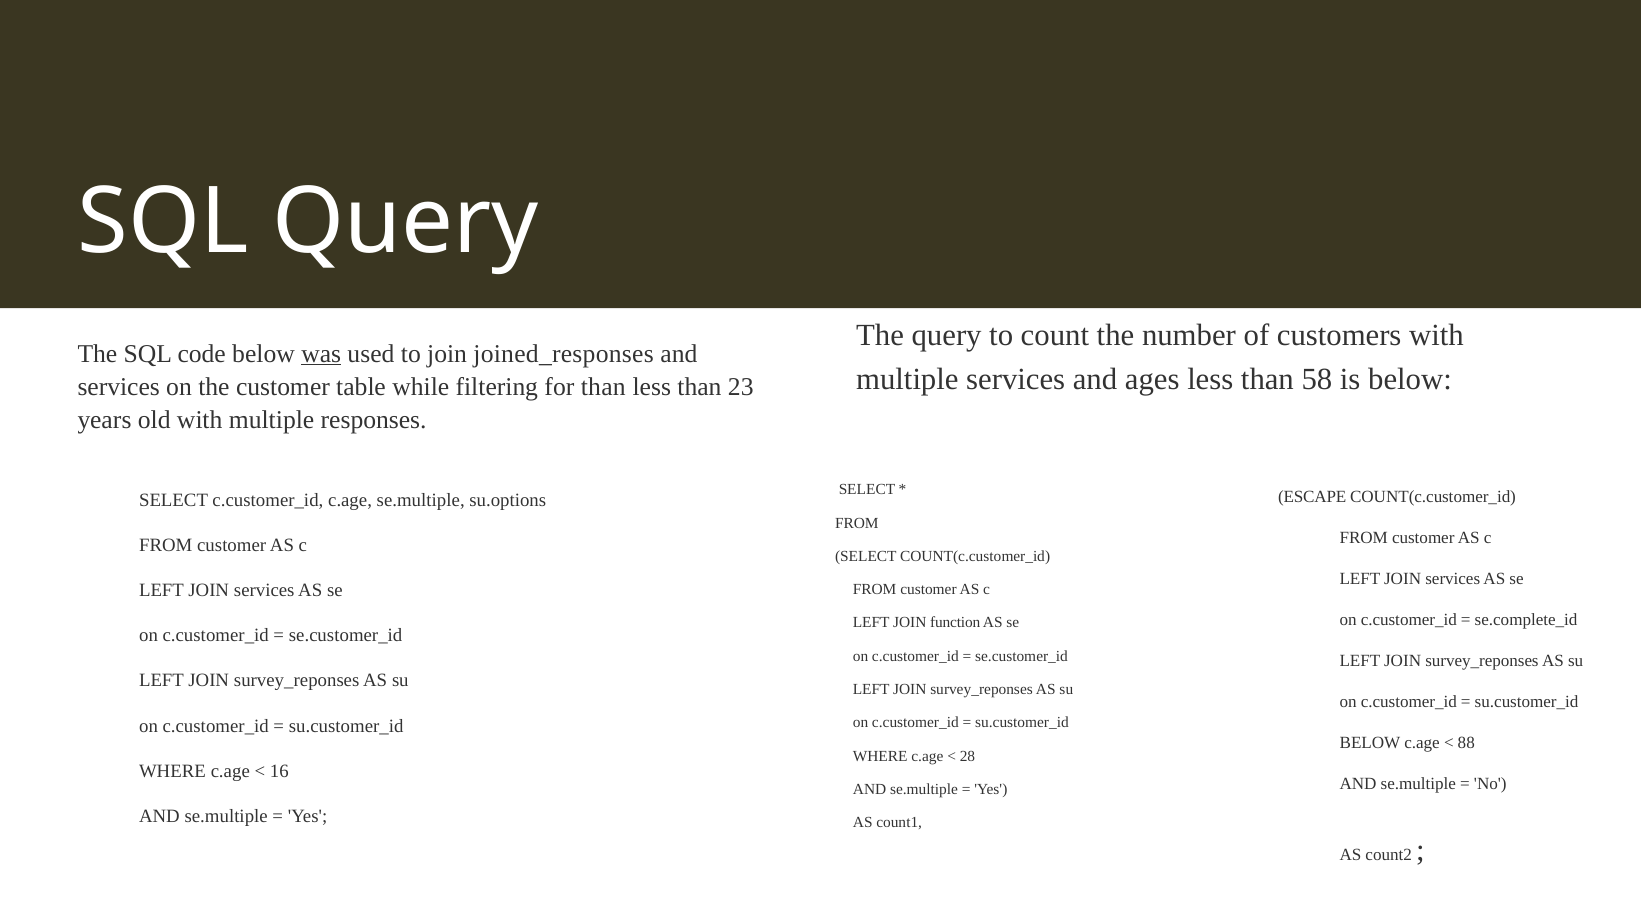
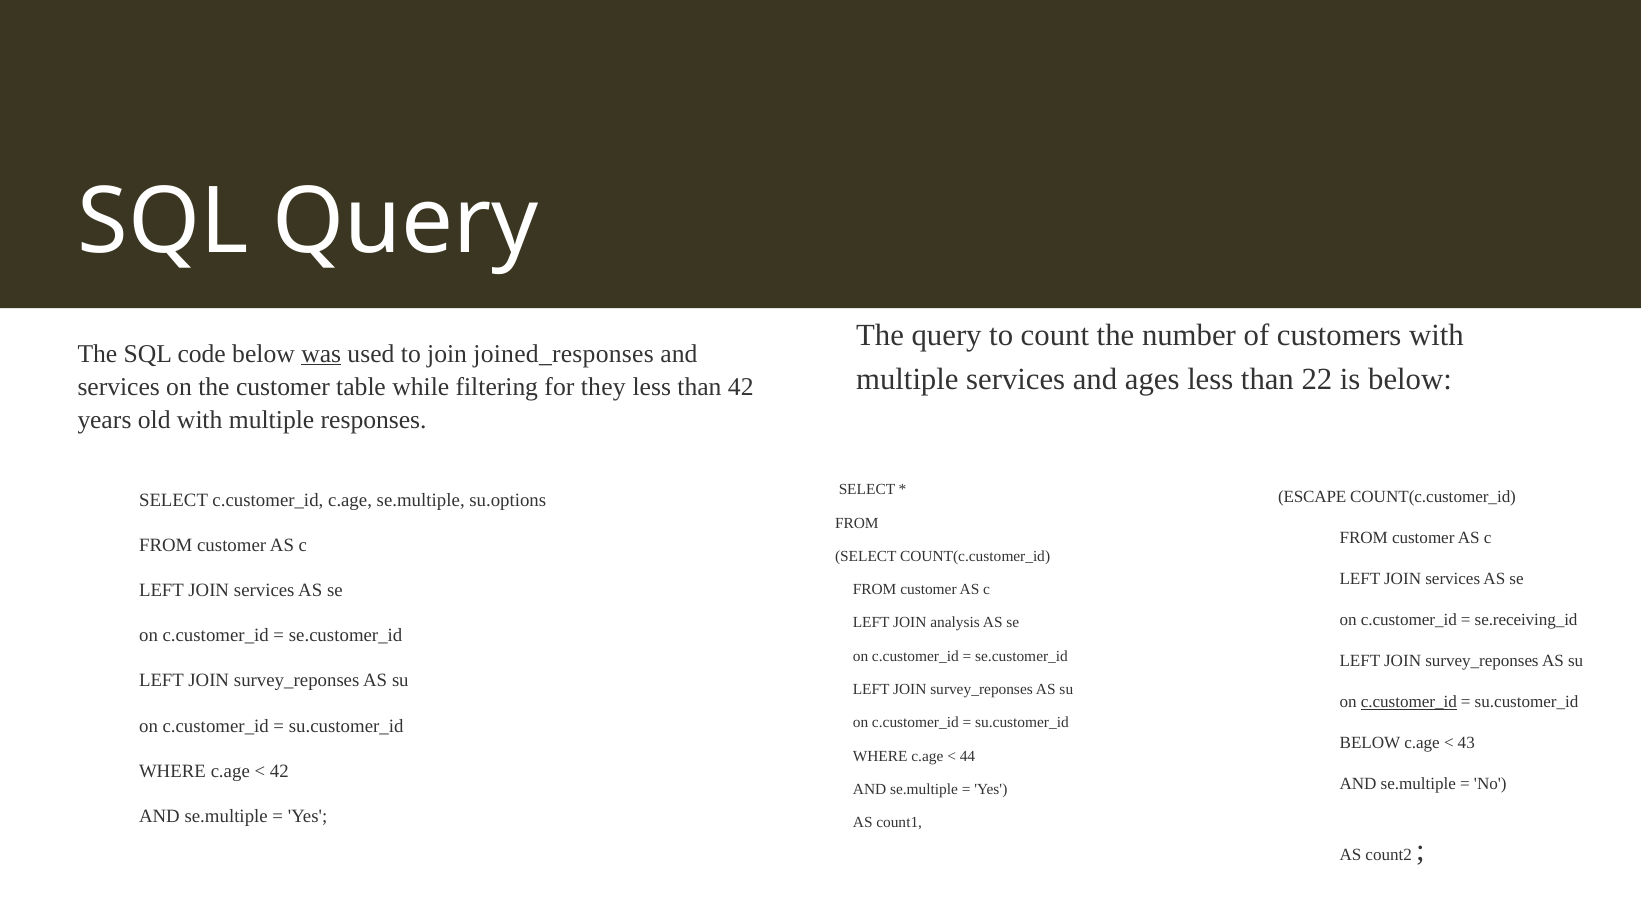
58: 58 -> 22 (1317, 380)
for than: than -> they (603, 387)
than 23: 23 -> 42 (741, 387)
se.complete_id: se.complete_id -> se.receiving_id (1526, 620)
function: function -> analysis (955, 623)
c.customer_id underline: none -> present (1409, 702)
88: 88 -> 43 (1466, 743)
28: 28 -> 44 (968, 756)
16: 16 -> 42 (279, 771)
